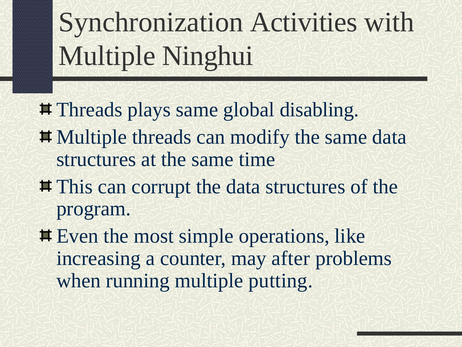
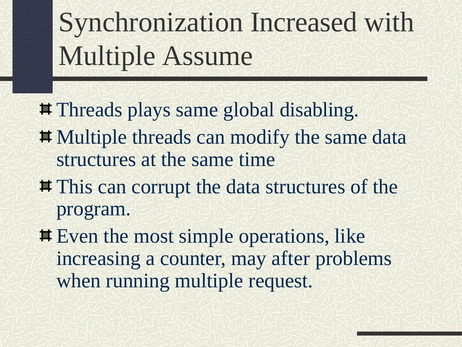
Activities: Activities -> Increased (304, 22)
Ninghui: Ninghui -> Assume (208, 56)
putting: putting -> request (281, 280)
